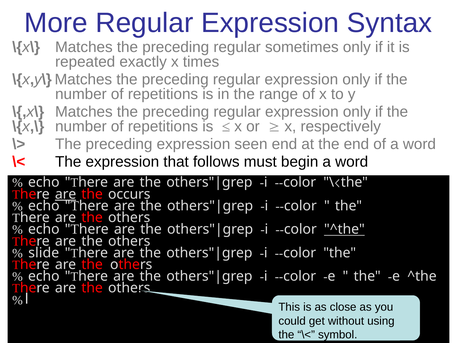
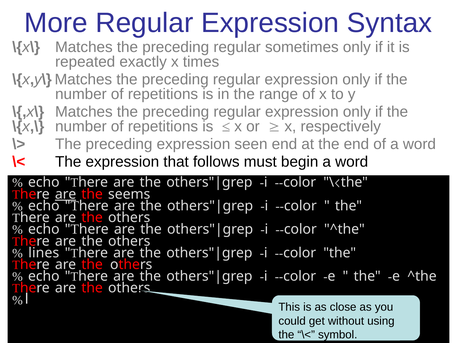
occurs: occurs -> seems (129, 194)
^the underline: present -> none (344, 229)
slide: slide -> lines (44, 253)
